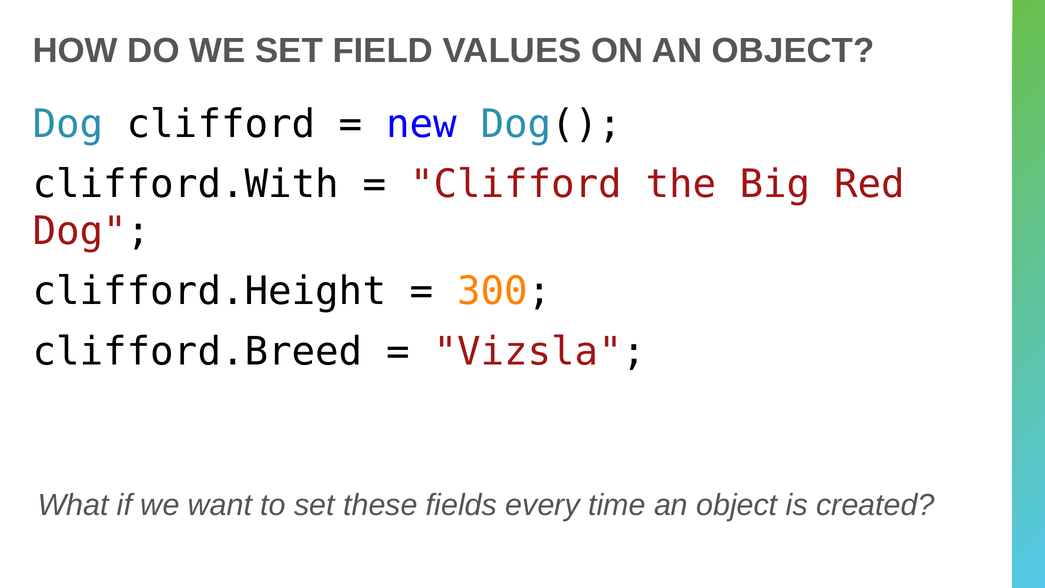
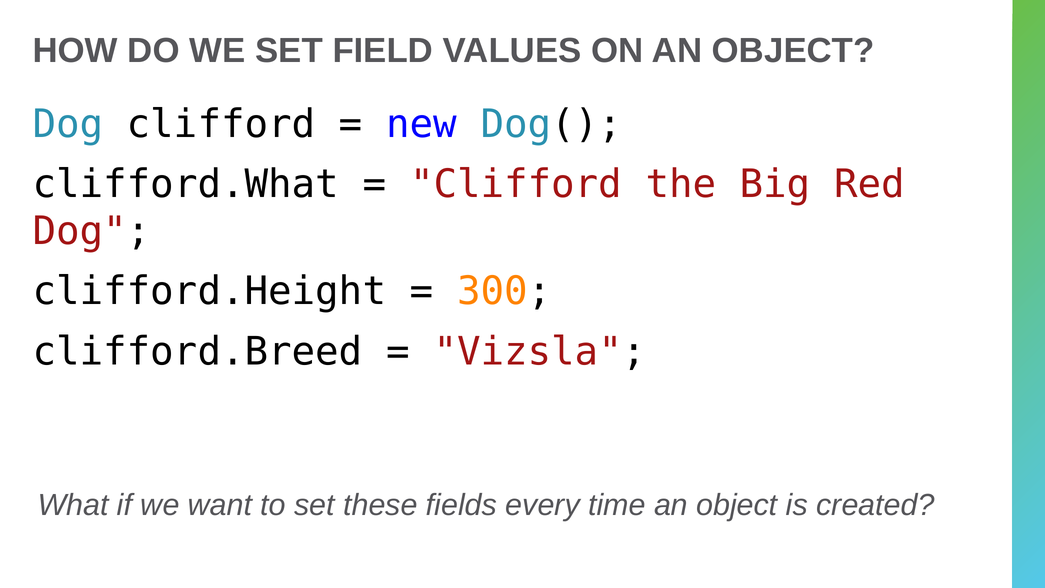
clifford.With: clifford.With -> clifford.What (186, 184)
